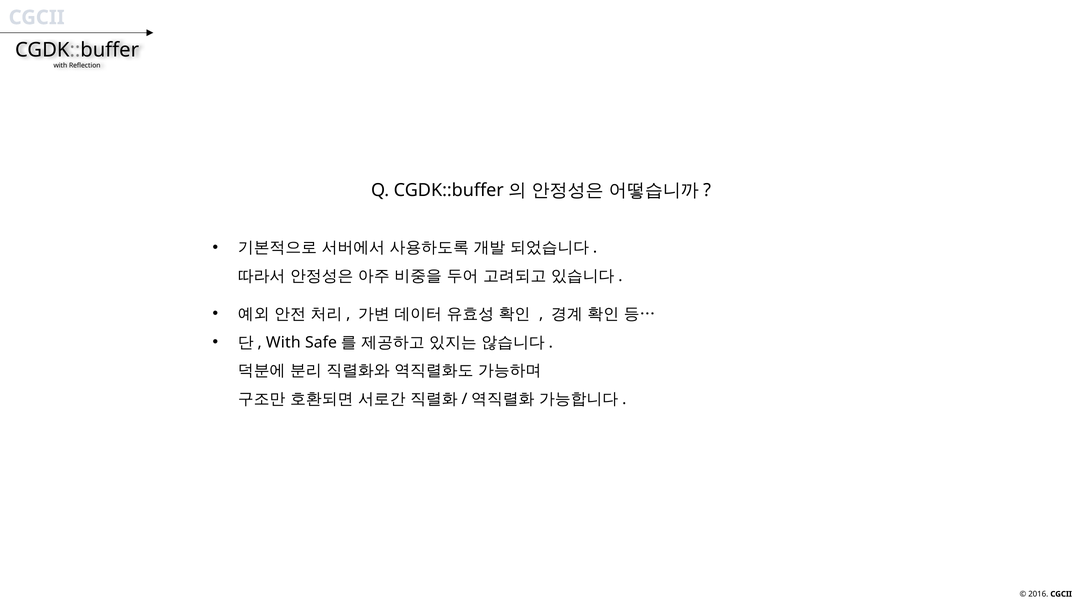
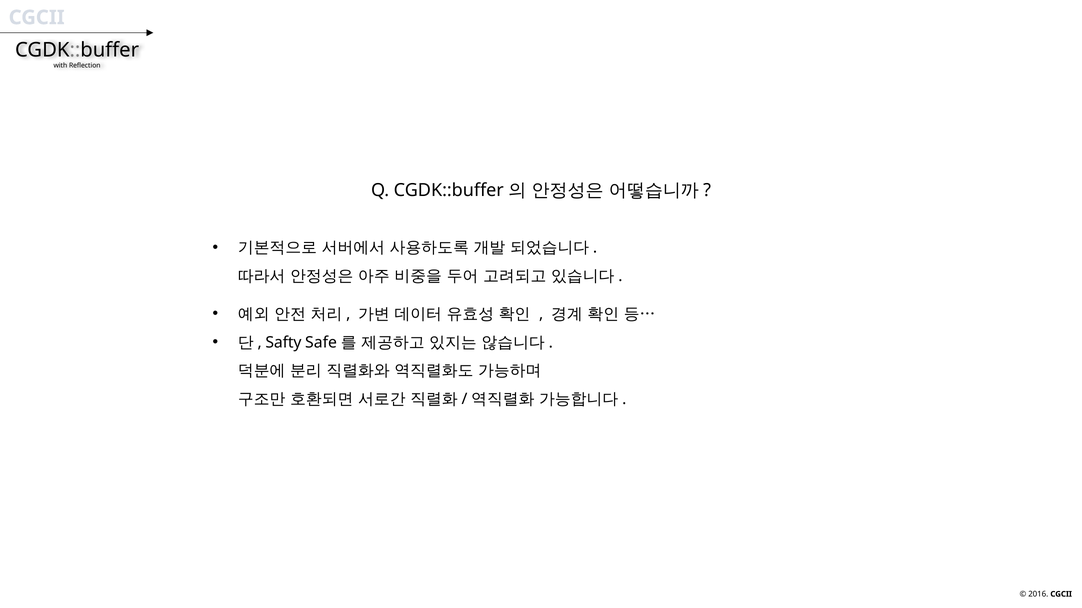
With: With -> Safty (283, 343)
